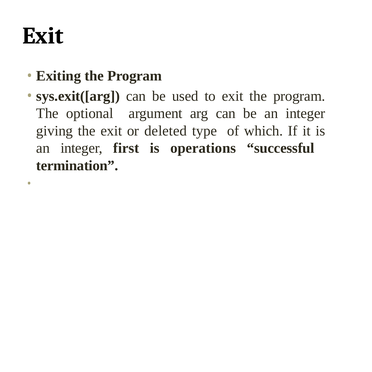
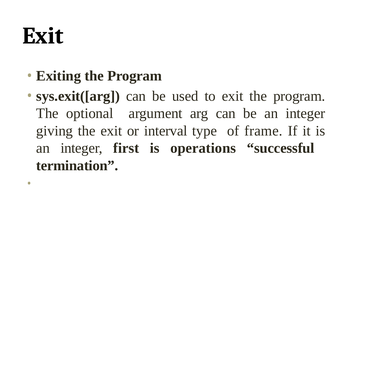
deleted: deleted -> interval (166, 131)
which: which -> frame (263, 131)
